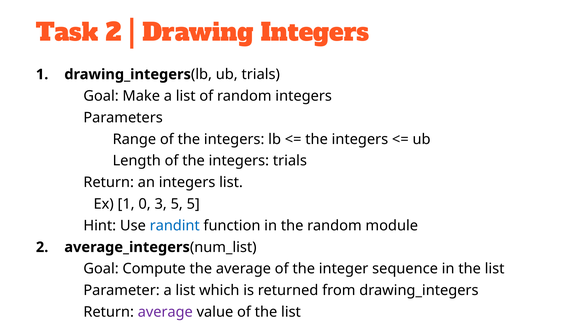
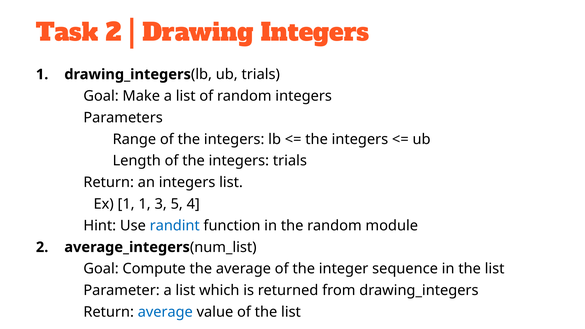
1 0: 0 -> 1 (145, 204)
5 5: 5 -> 4 (193, 204)
average colour: purple -> blue (165, 312)
